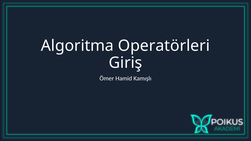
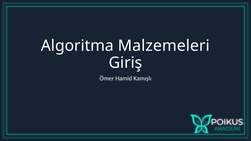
Operatörleri: Operatörleri -> Malzemeleri (164, 46)
